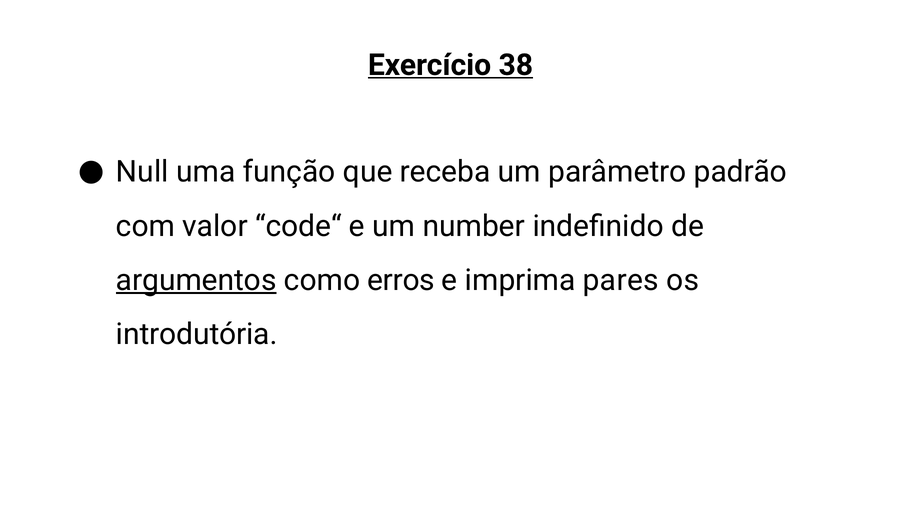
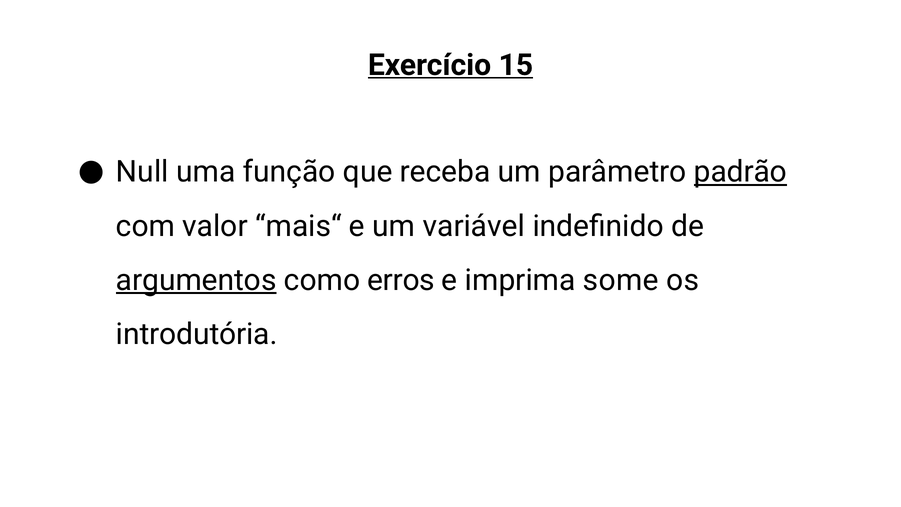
38: 38 -> 15 (516, 65)
padrão underline: none -> present (740, 172)
code“: code“ -> mais“ (298, 226)
number: number -> variável (474, 226)
pares: pares -> some (621, 280)
